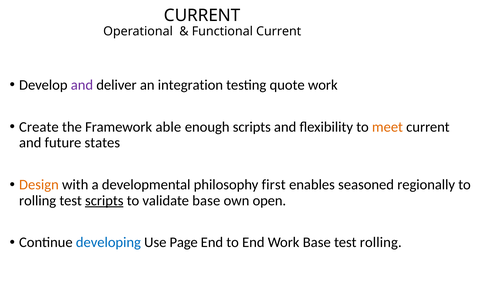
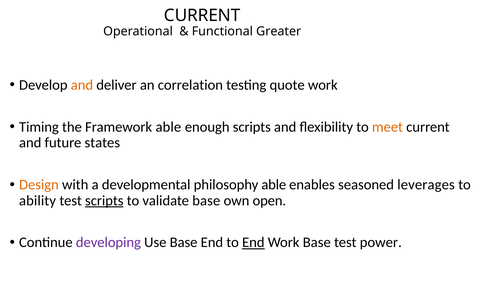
Functional Current: Current -> Greater (279, 31)
and colour: purple -> orange (82, 85)
integration: integration -> correlation (190, 85)
Create: Create -> Timing (39, 127)
philosophy first: first -> able (274, 184)
regionally: regionally -> leverages (426, 184)
rolling: rolling -> ability (38, 200)
developing colour: blue -> purple (108, 242)
Use Page: Page -> Base (184, 242)
End underline: none -> present (253, 242)
test rolling: rolling -> power (381, 242)
